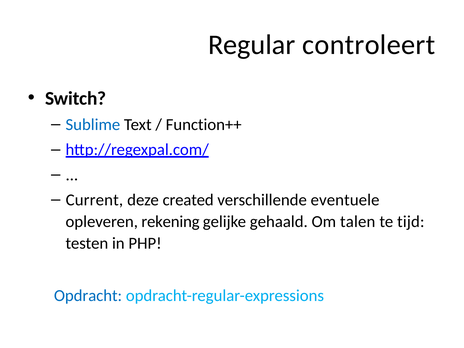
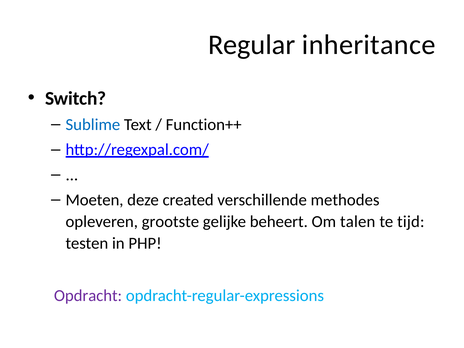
controleert: controleert -> inheritance (369, 45)
Current: Current -> Moeten (95, 200)
eventuele: eventuele -> methodes (345, 200)
rekening: rekening -> grootste (170, 222)
gehaald: gehaald -> beheert (279, 222)
Opdracht colour: blue -> purple (88, 296)
